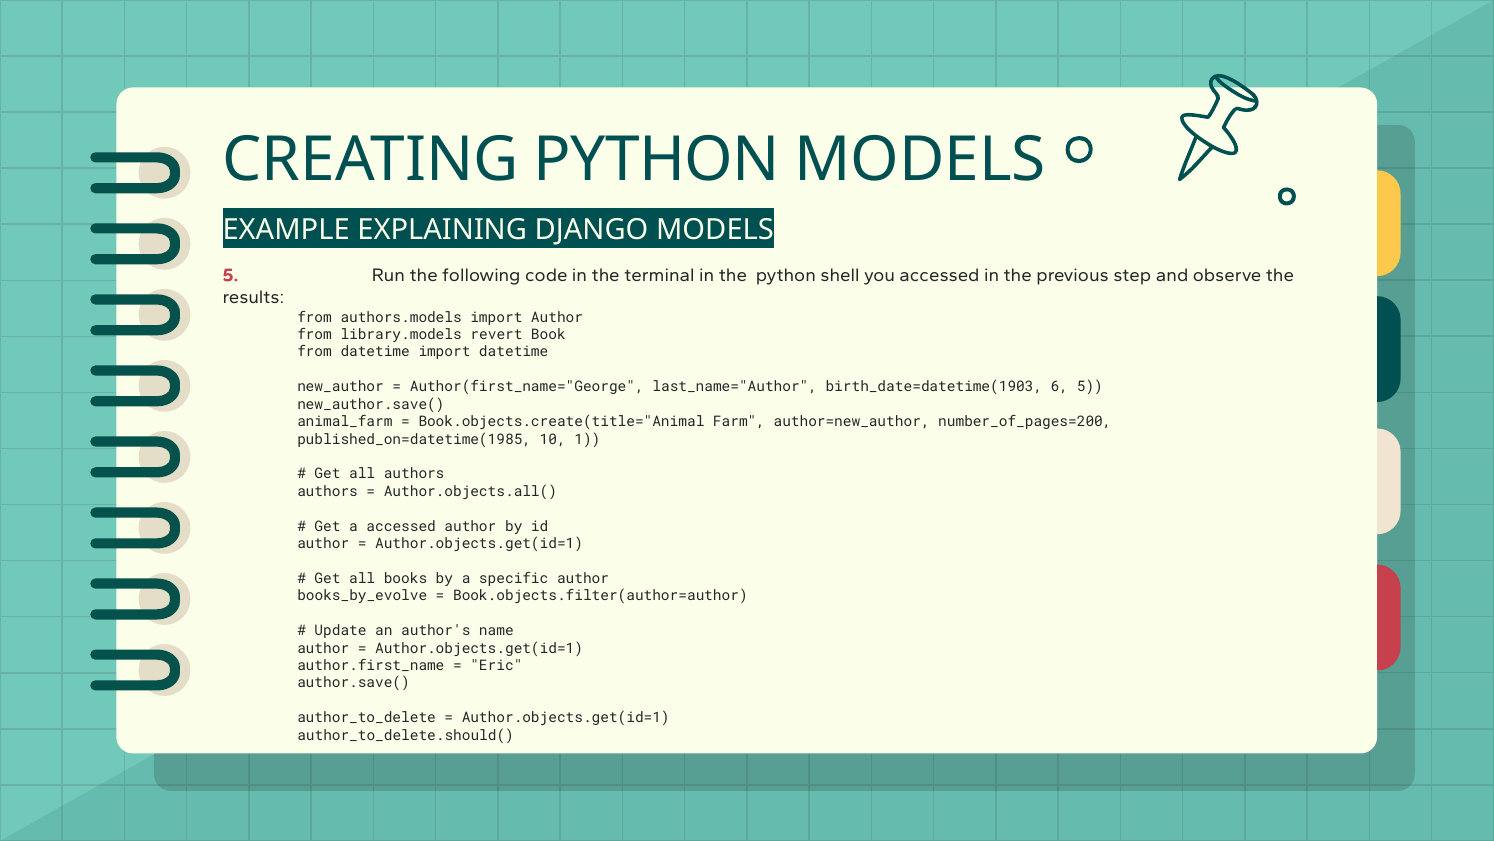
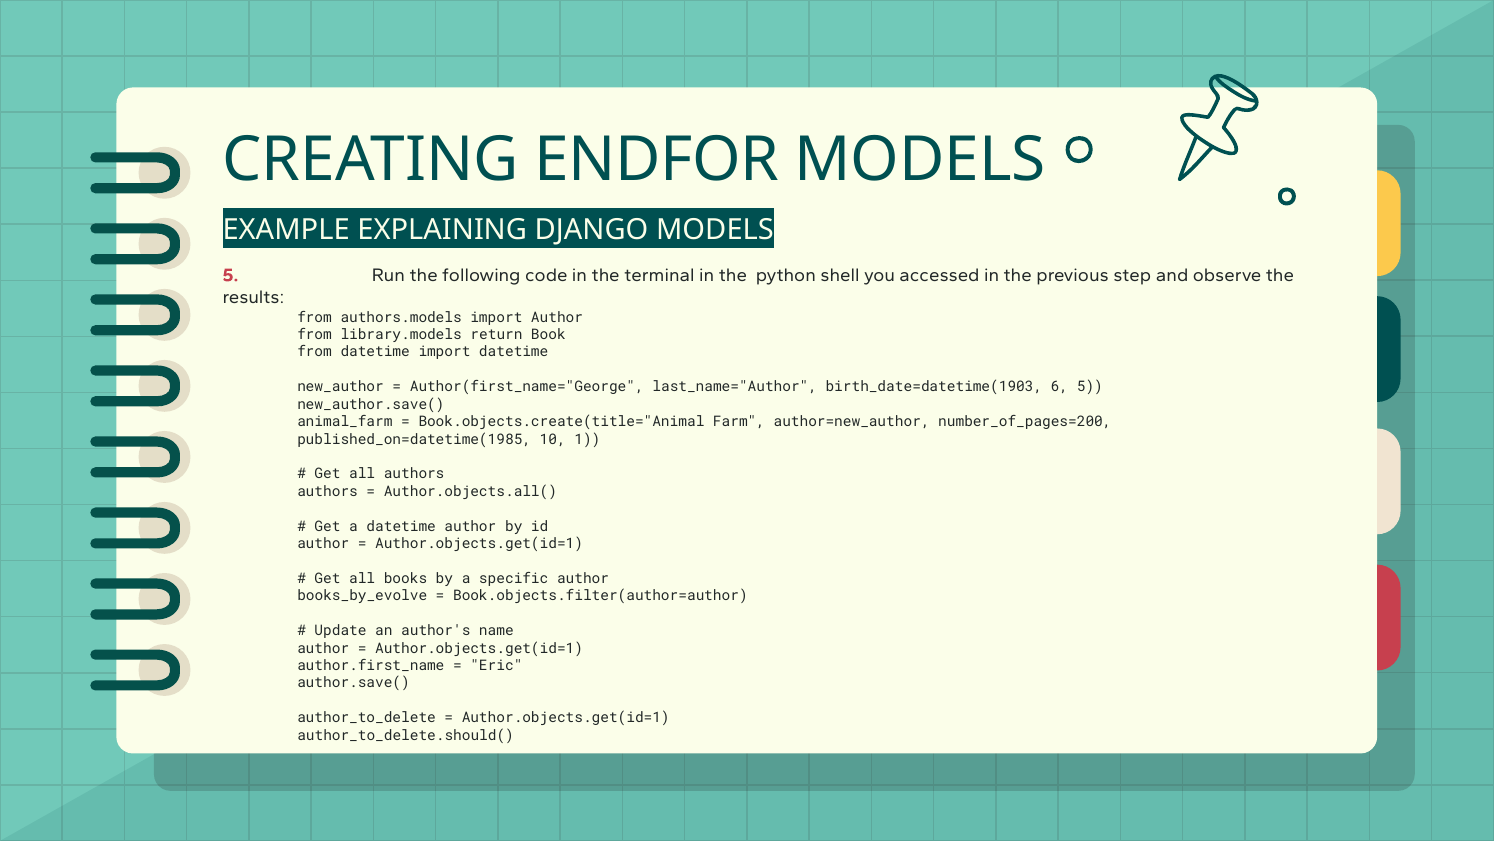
CREATING PYTHON: PYTHON -> ENDFOR (657, 159)
revert: revert -> return (497, 334)
a accessed: accessed -> datetime (401, 526)
